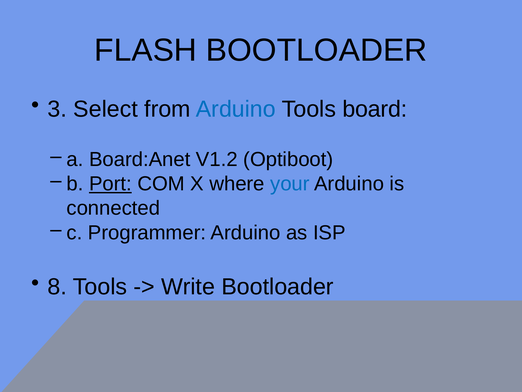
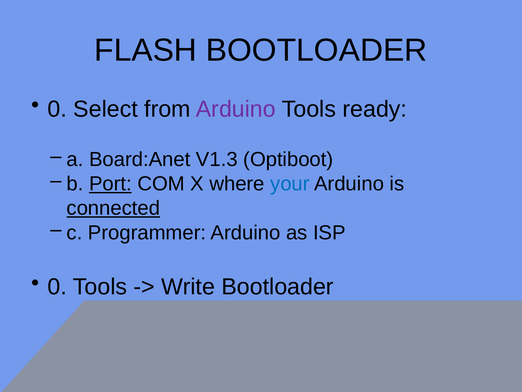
3: 3 -> 0 (57, 109)
Arduino colour: blue -> purple (236, 109)
board: board -> ready (375, 109)
V1.2: V1.2 -> V1.3 (217, 159)
connected underline: none -> present (113, 208)
8: 8 -> 0 (57, 286)
